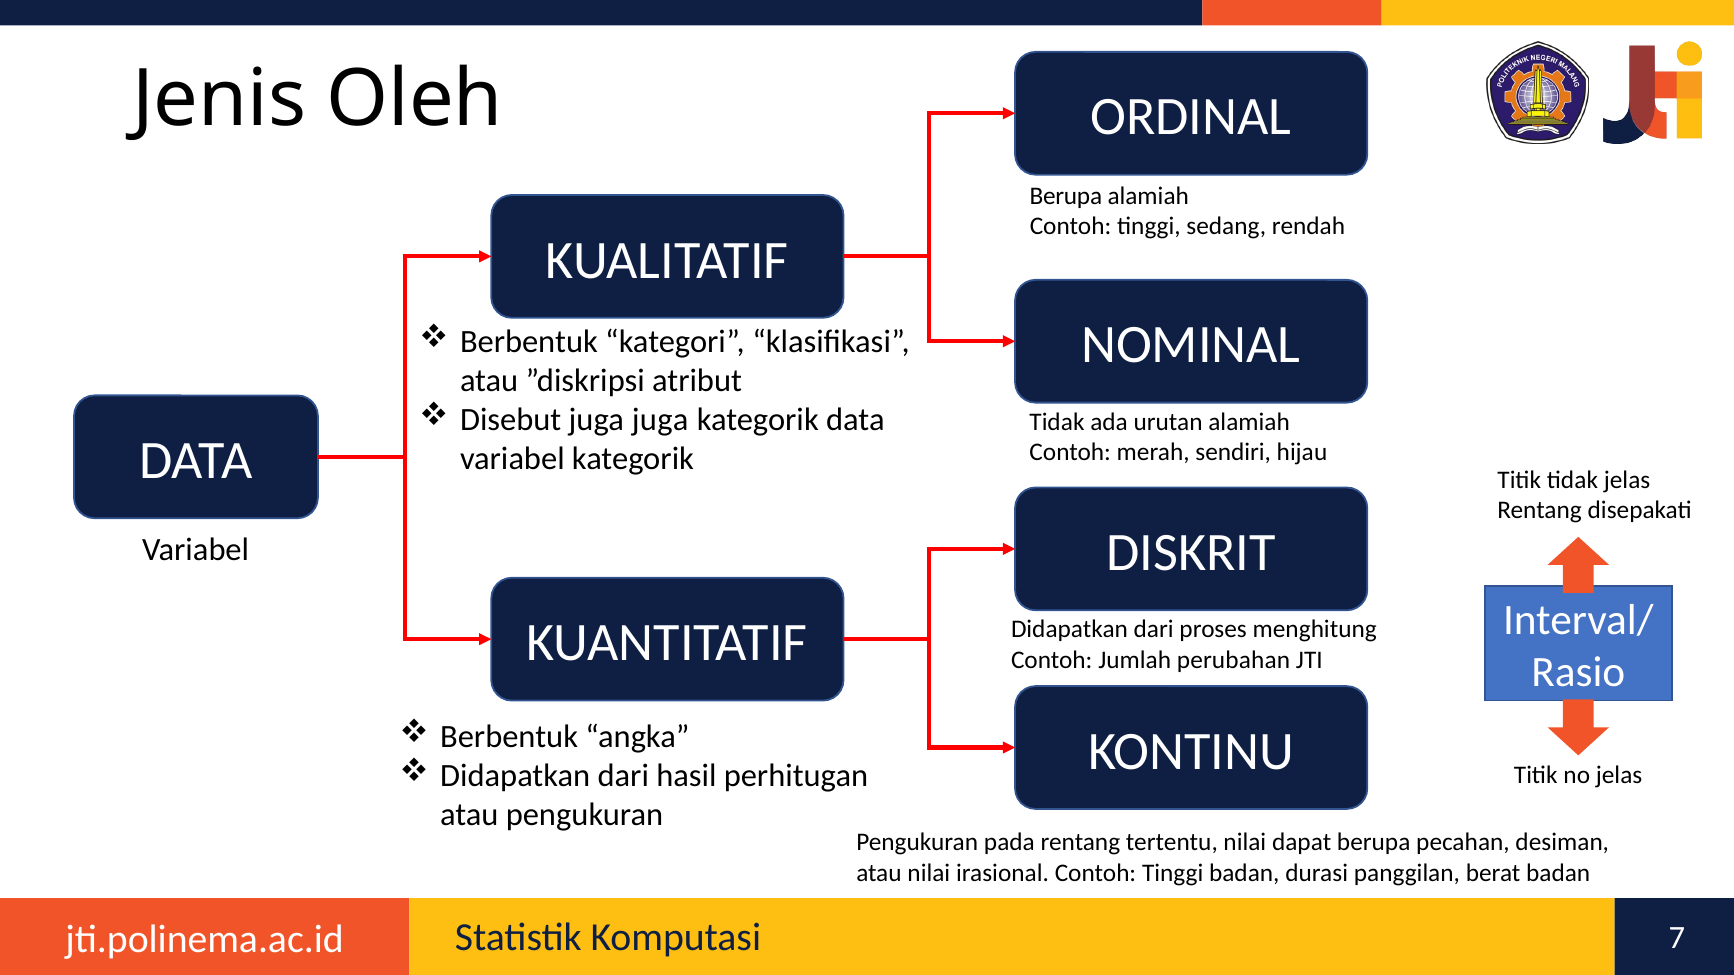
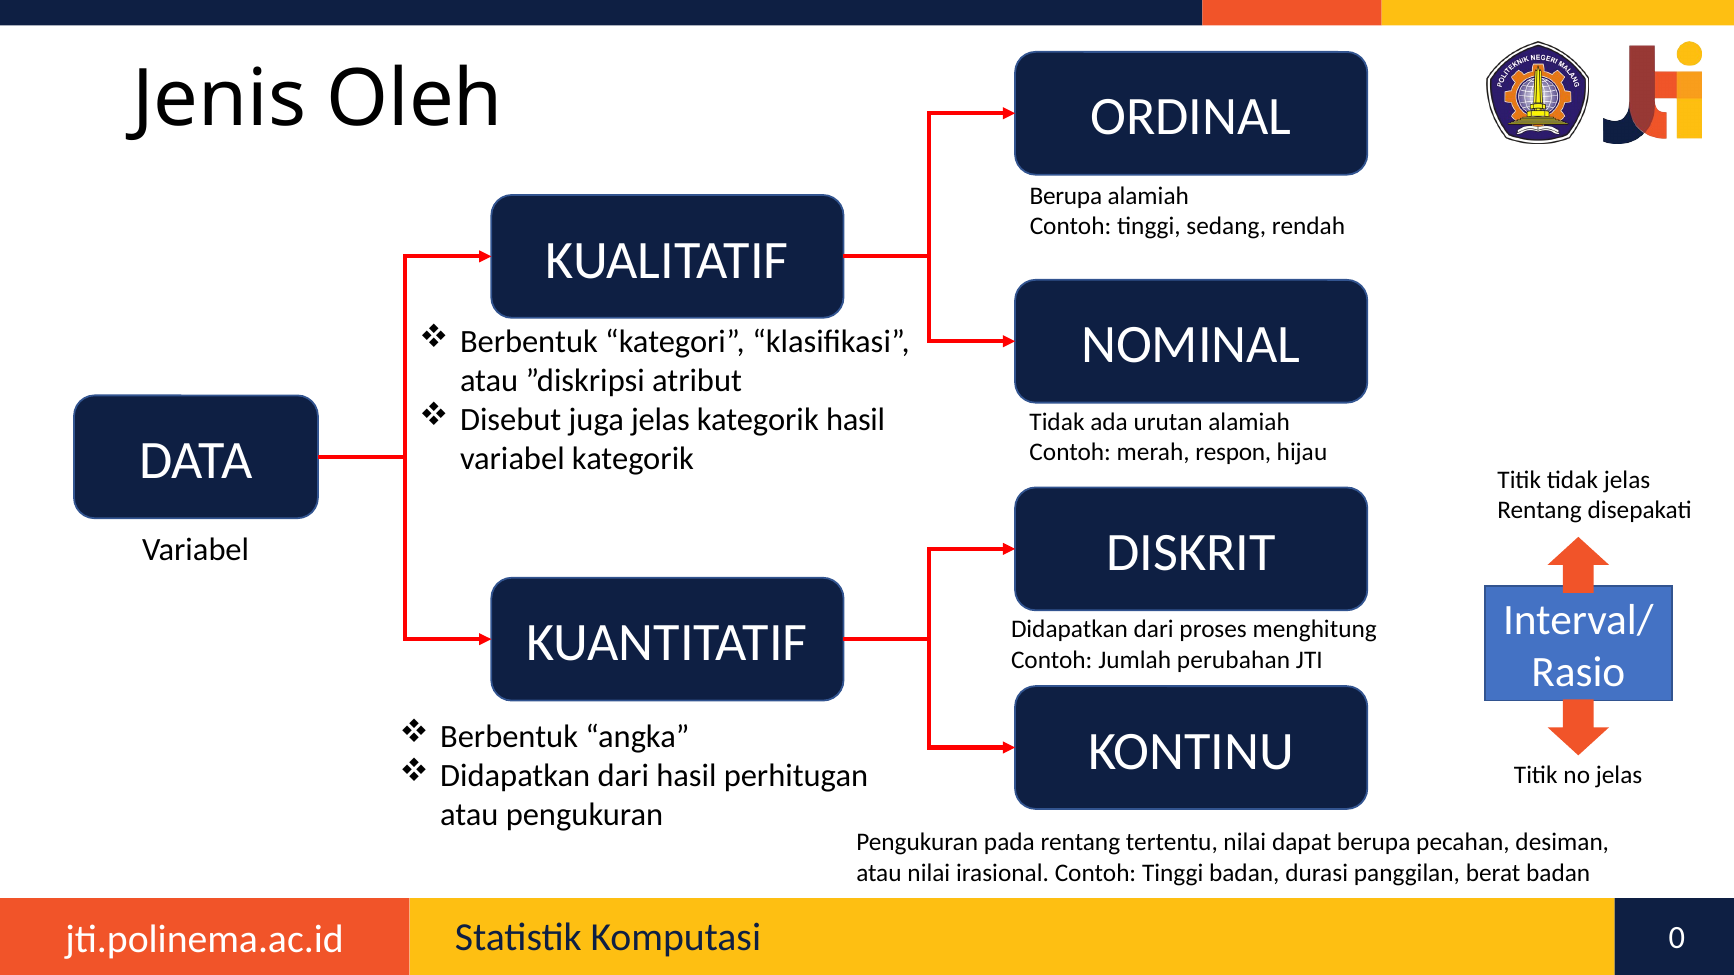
juga juga: juga -> jelas (660, 420)
kategorik data: data -> hasil (856, 420)
sendiri: sendiri -> respon (1233, 452)
7: 7 -> 0 (1677, 938)
